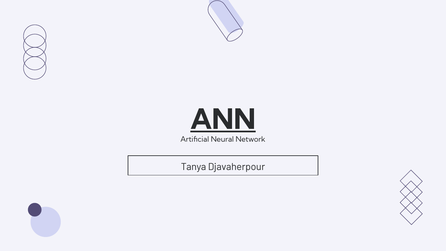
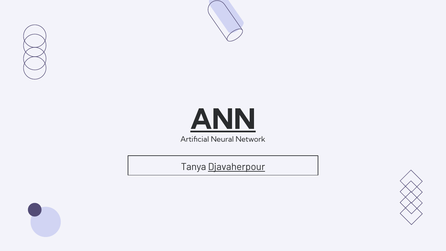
Djavaherpour underline: none -> present (237, 167)
